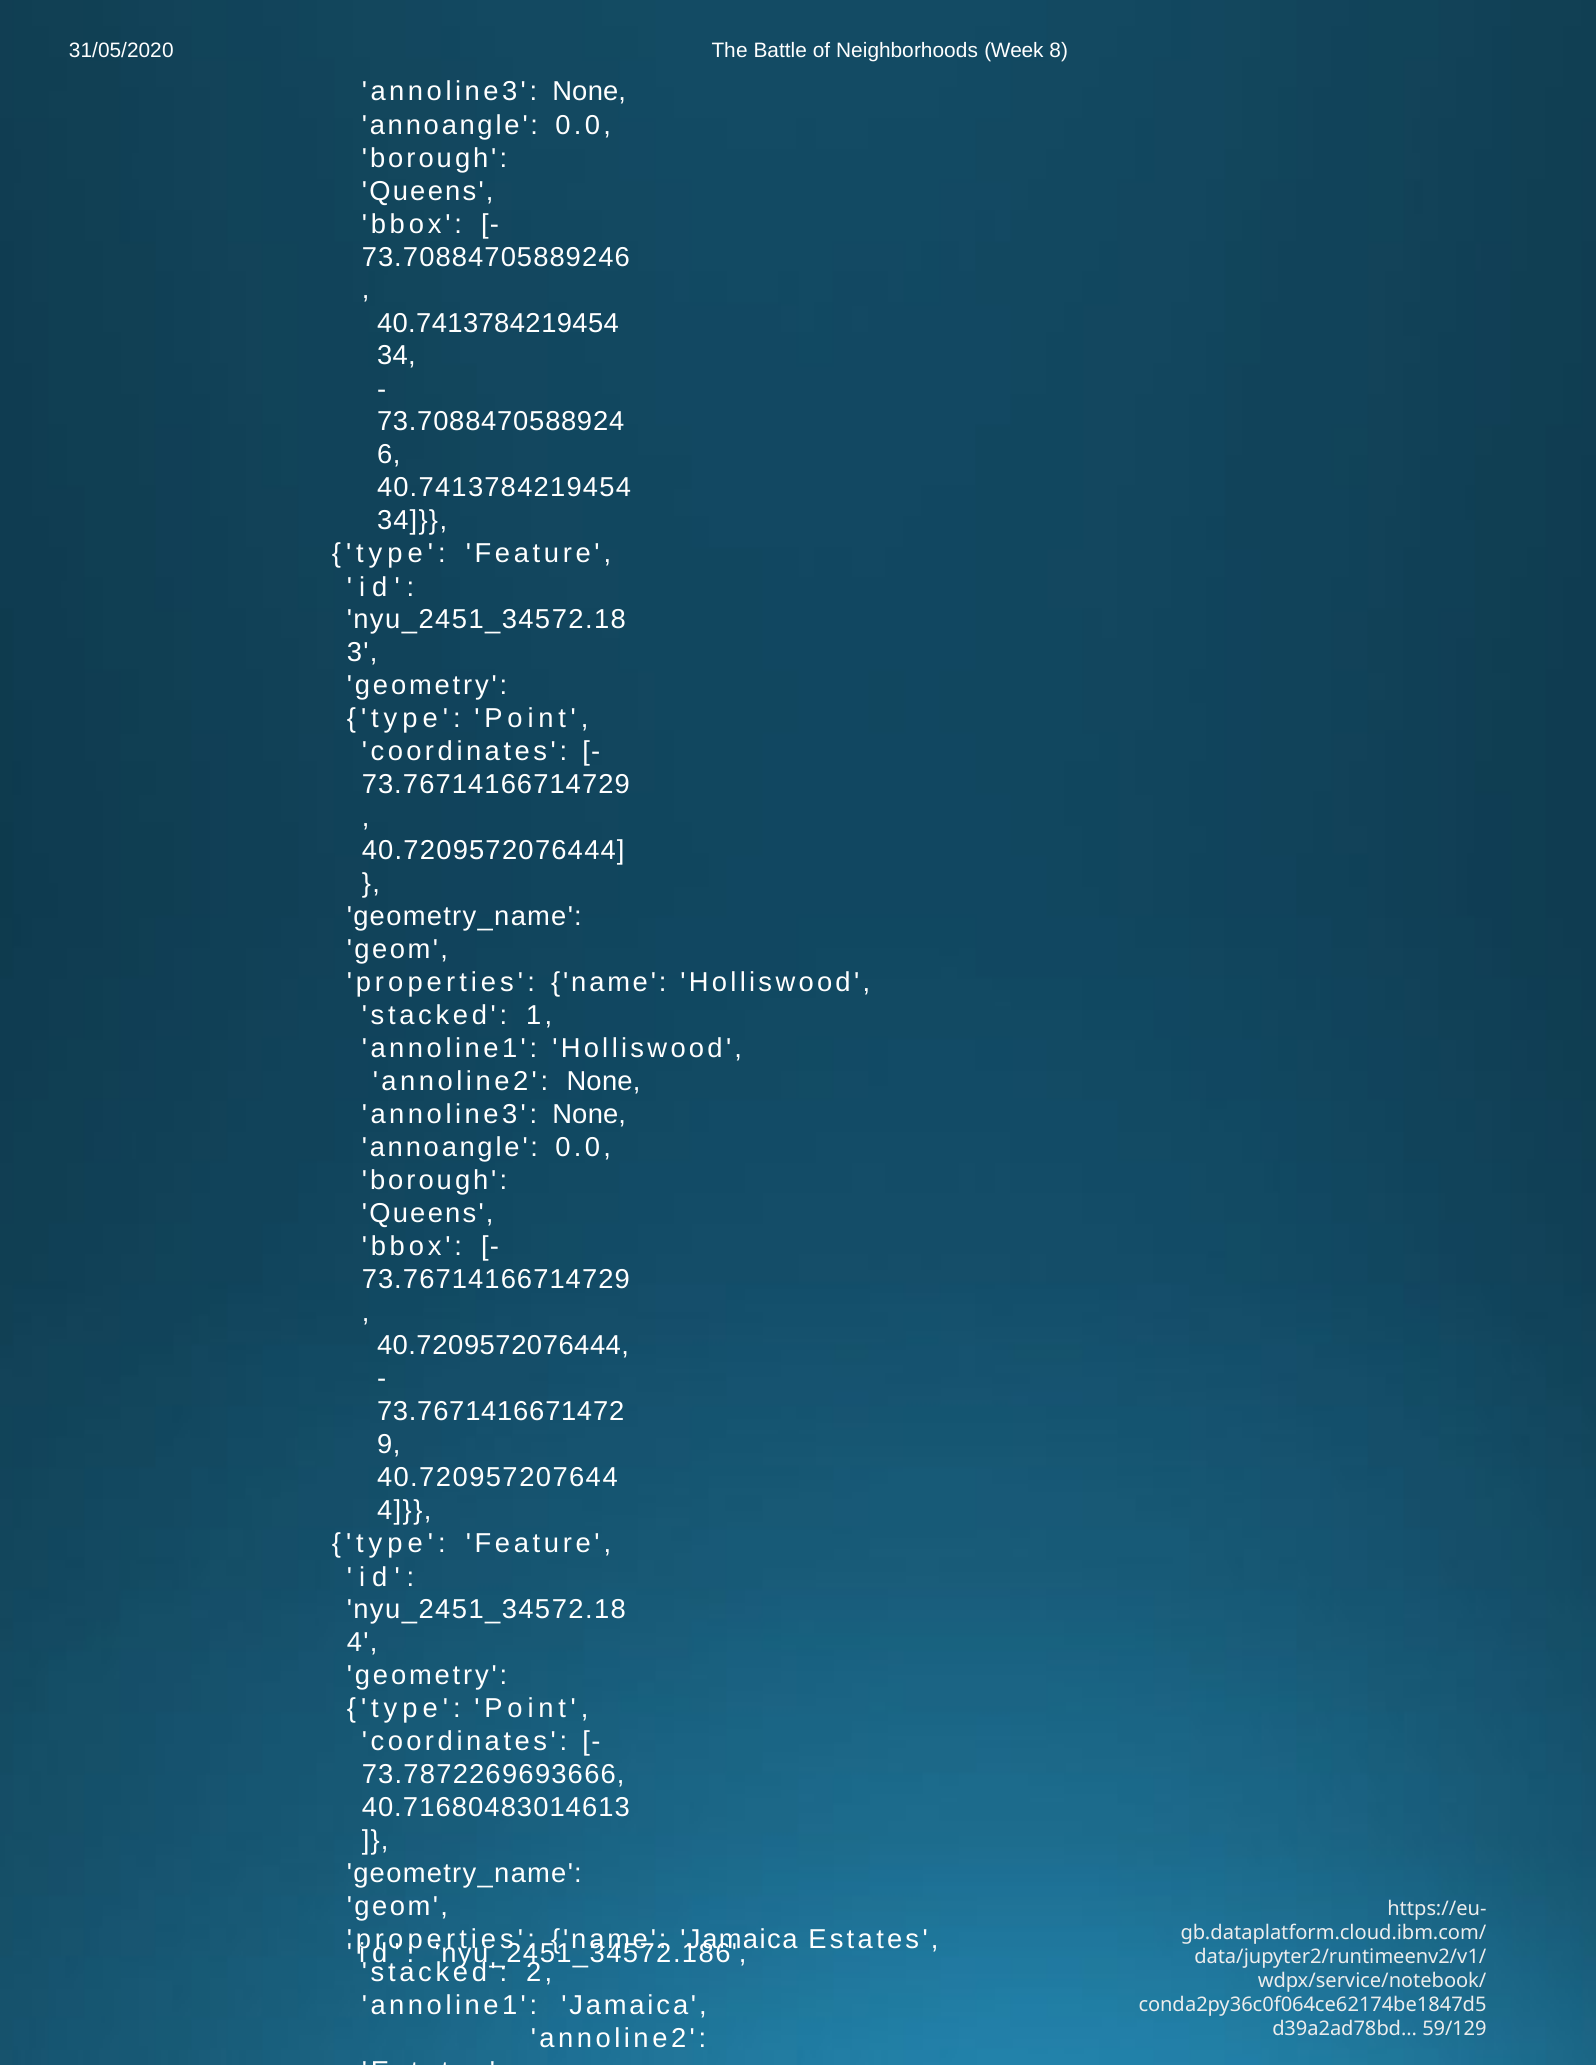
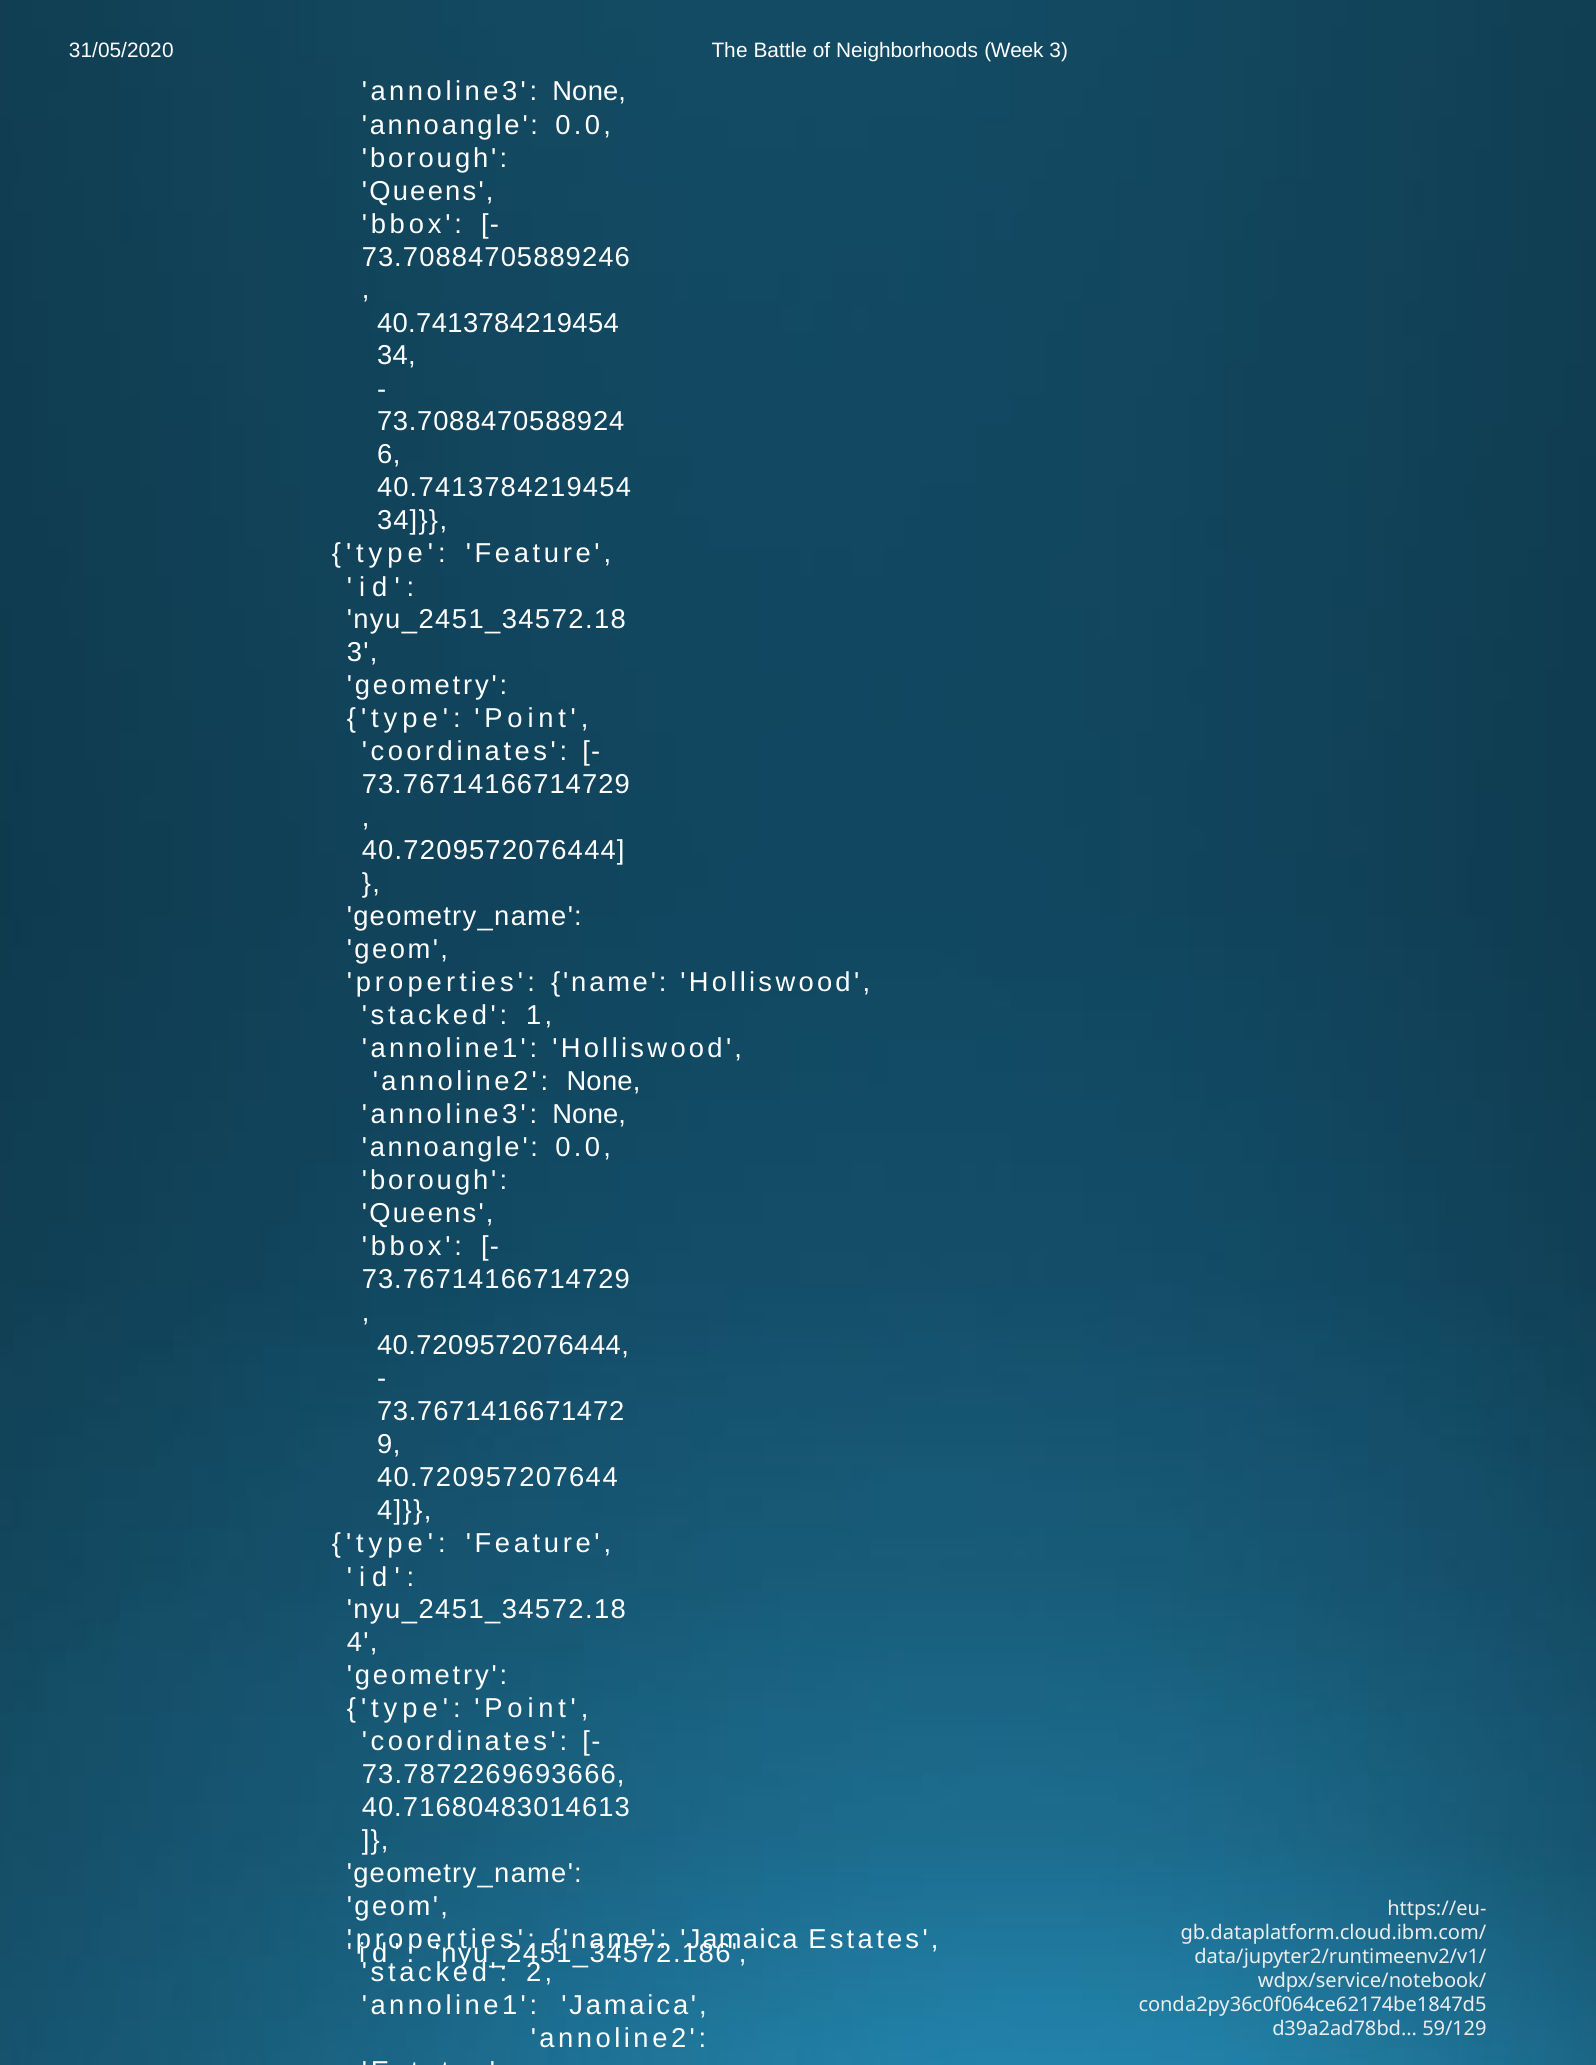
Week 8: 8 -> 3 (1059, 50)
